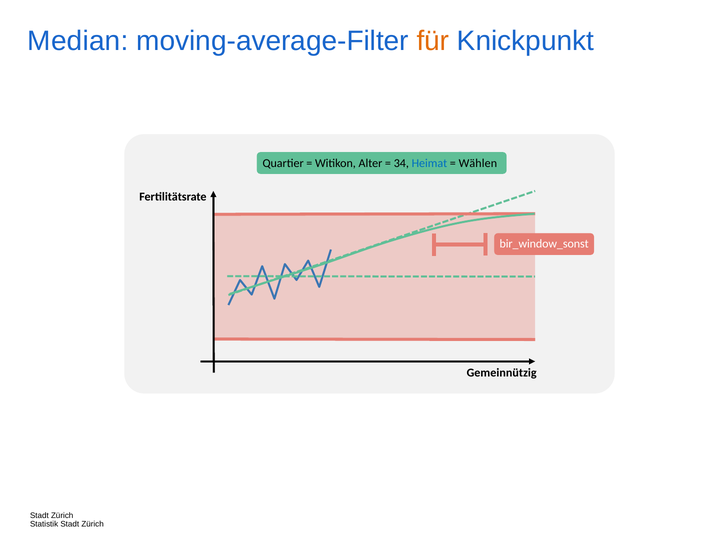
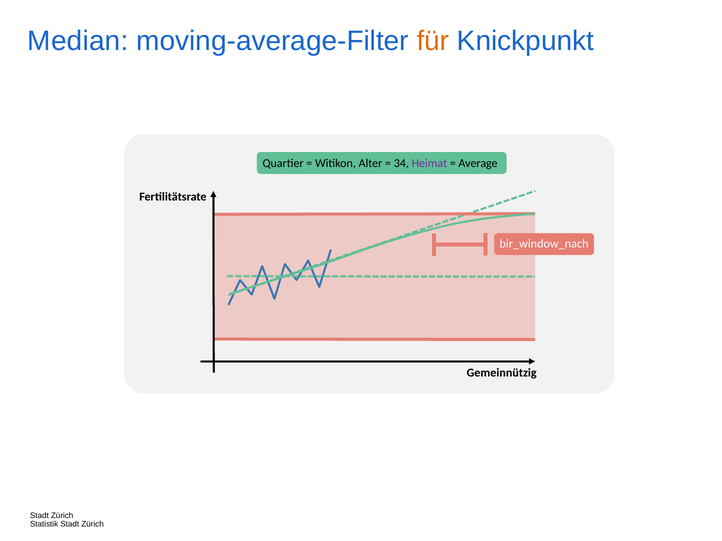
Heimat colour: blue -> purple (429, 164)
Wählen: Wählen -> Average (478, 164)
bir_window_sonst: bir_window_sonst -> bir_window_nach (544, 244)
